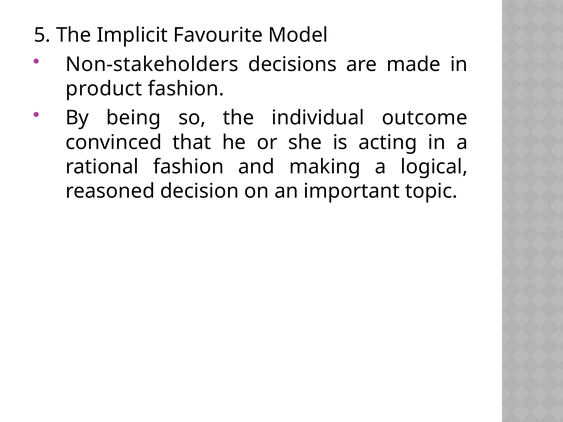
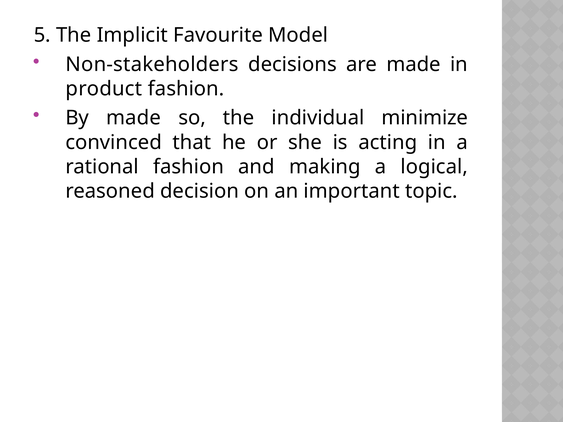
By being: being -> made (134, 118)
outcome: outcome -> minimize (425, 118)
